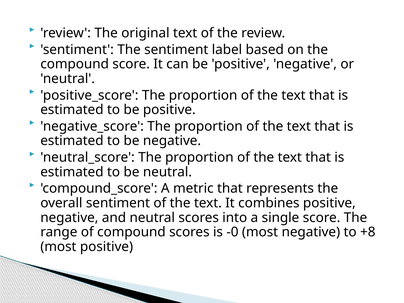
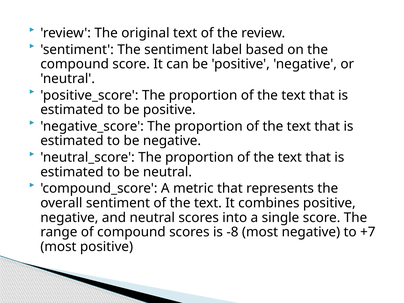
-0: -0 -> -8 (232, 232)
+8: +8 -> +7 (368, 232)
